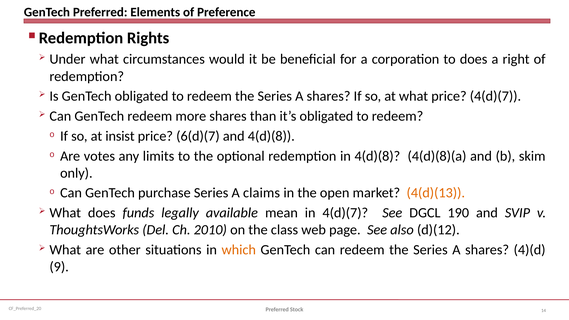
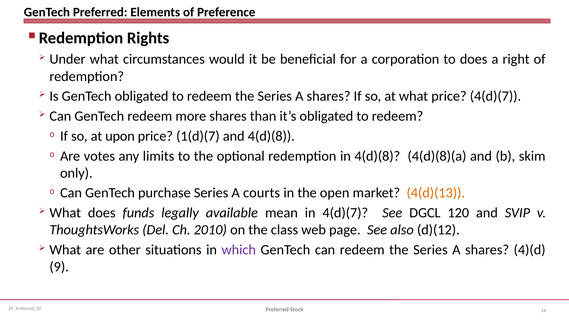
insist: insist -> upon (120, 136)
6(d)(7: 6(d)(7 -> 1(d)(7 (198, 136)
claims: claims -> courts (262, 193)
190: 190 -> 120 (458, 213)
which colour: orange -> purple (239, 250)
